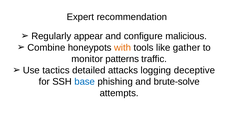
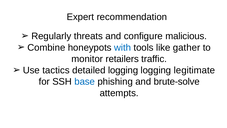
appear: appear -> threats (88, 36)
with colour: orange -> blue (123, 47)
patterns: patterns -> retailers (122, 59)
detailed attacks: attacks -> logging (123, 70)
deceptive: deceptive -> legitimate (194, 70)
